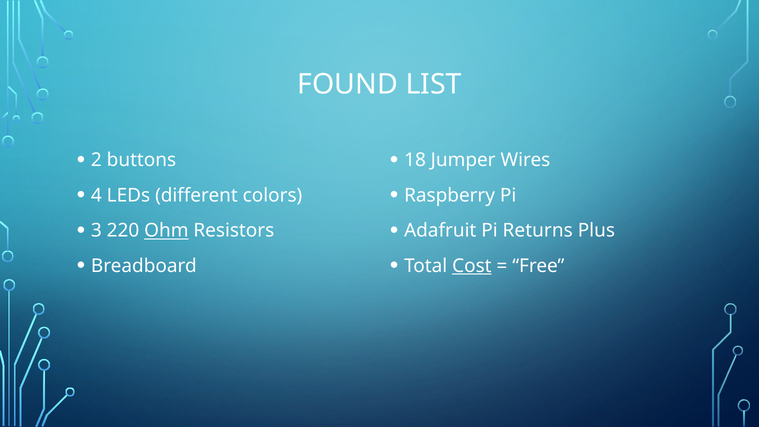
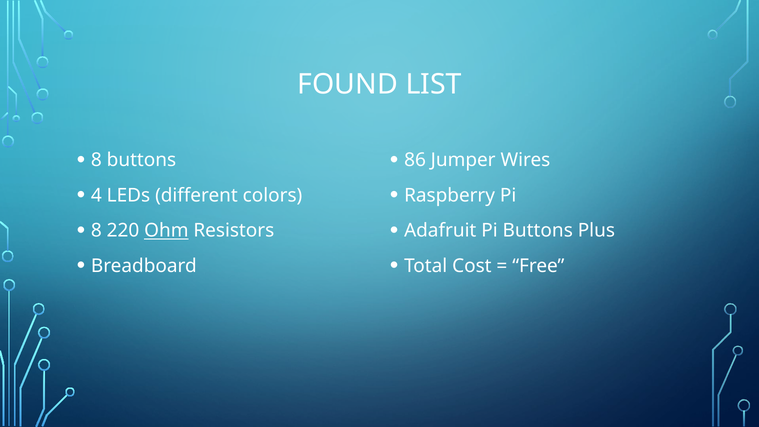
2: 2 -> 8 (96, 160)
18: 18 -> 86 (415, 160)
3: 3 -> 8 (96, 231)
Pi Returns: Returns -> Buttons (538, 231)
Cost underline: present -> none (472, 266)
